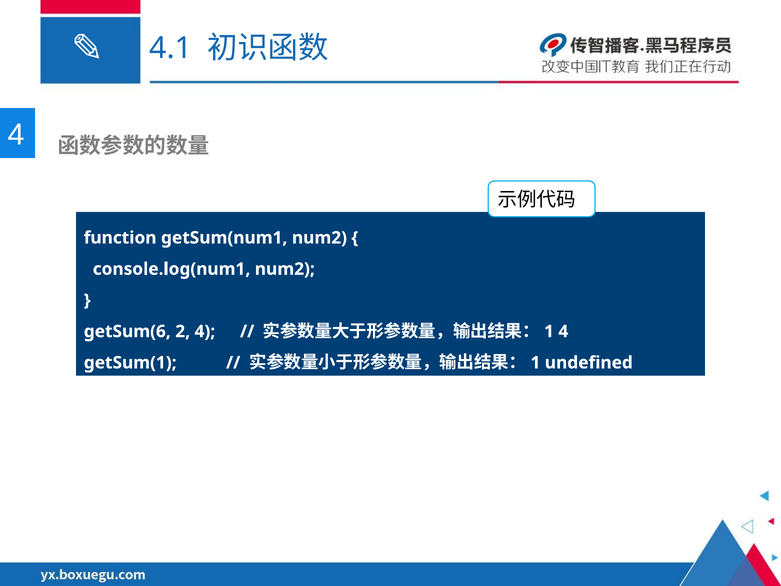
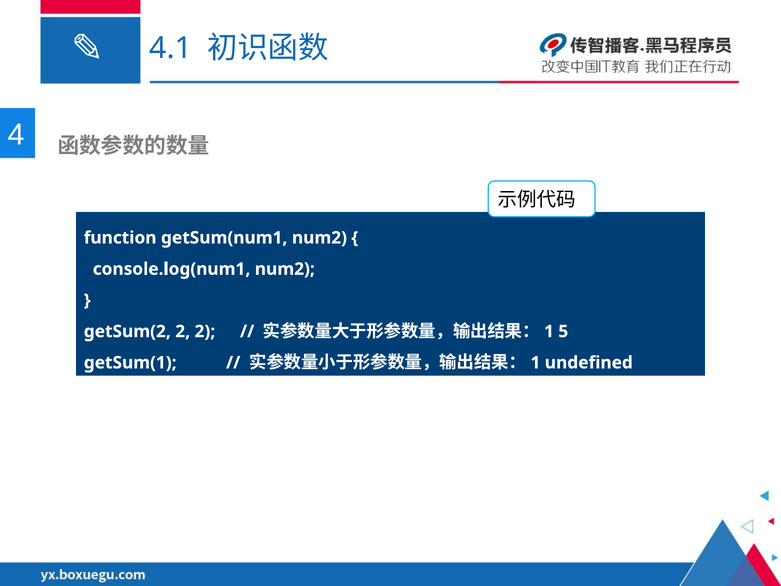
getSum(6: getSum(6 -> getSum(2 (127, 331)
2 4: 4 -> 2 (205, 331)
4: 4 -> 5 (563, 331)
